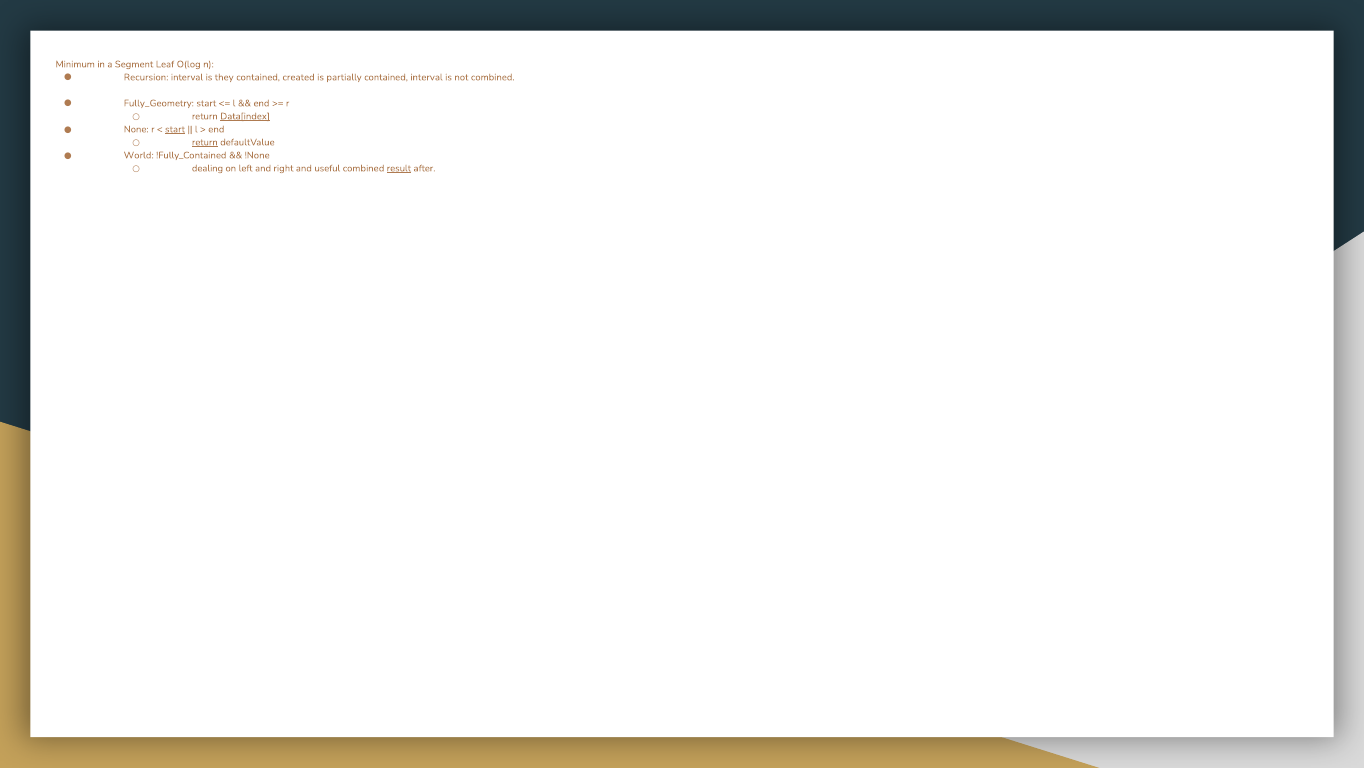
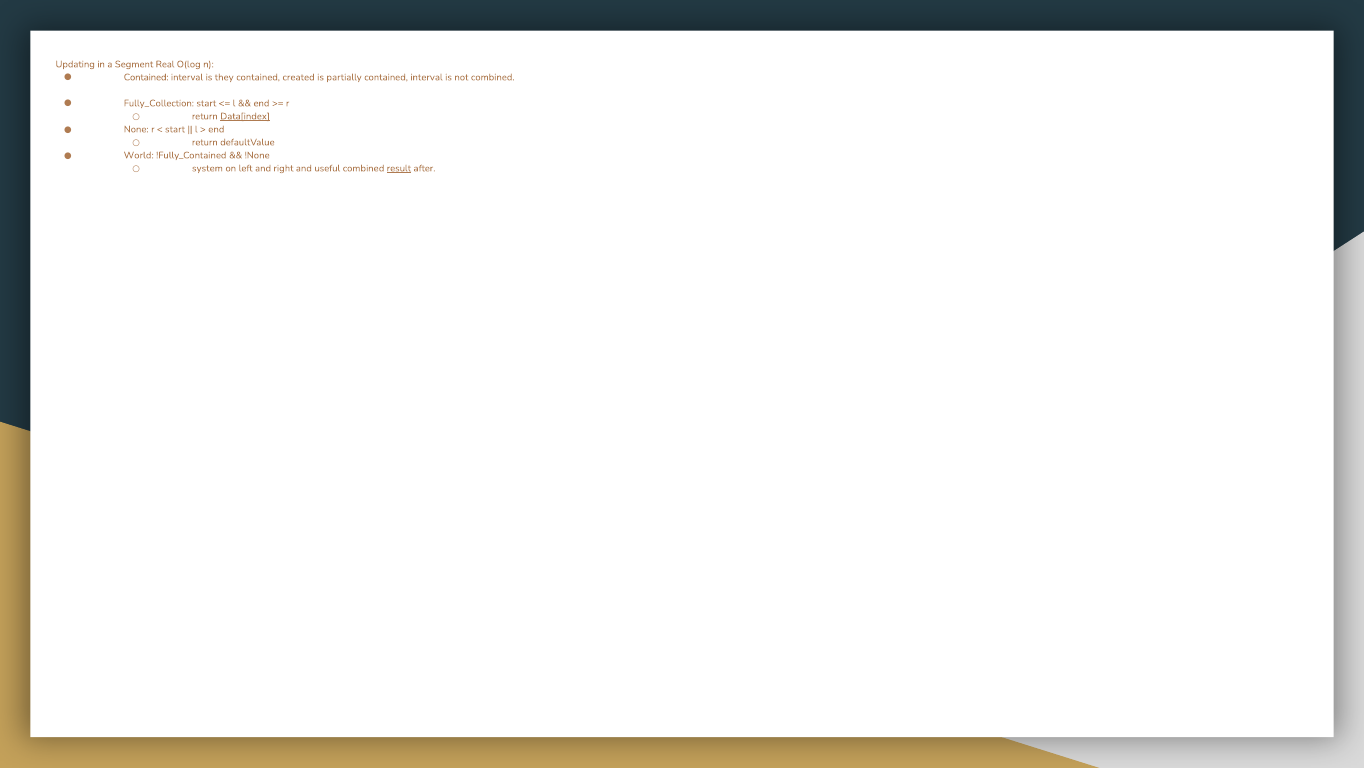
Minimum: Minimum -> Updating (75, 64)
Leaf: Leaf -> Real (165, 64)
Recursion: Recursion -> Contained (146, 77)
Fully_Geometry: Fully_Geometry -> Fully_Collection (159, 103)
start underline: present -> none (175, 129)
return underline: present -> none (205, 142)
dealing: dealing -> system (207, 168)
